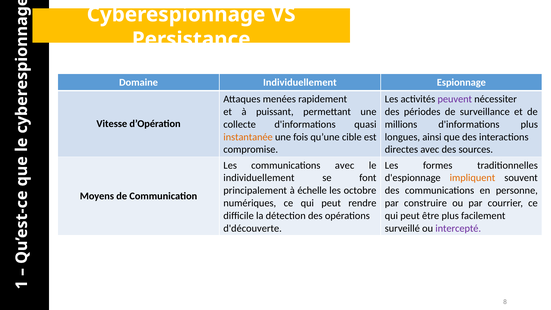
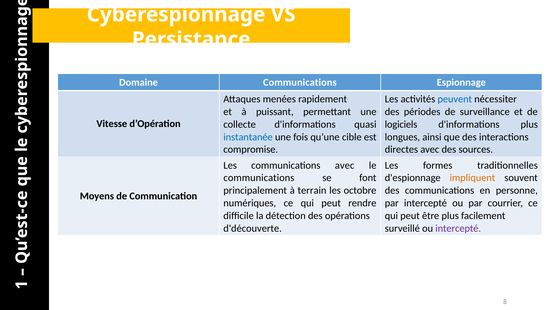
Domaine Individuellement: Individuellement -> Communications (300, 82)
peuvent colour: purple -> blue (455, 99)
millions: millions -> logiciels (401, 124)
instantanée colour: orange -> blue (248, 137)
individuellement: individuellement -> communications (259, 178)
échelle: échelle -> terrain (312, 190)
par construire: construire -> intercepté (426, 203)
